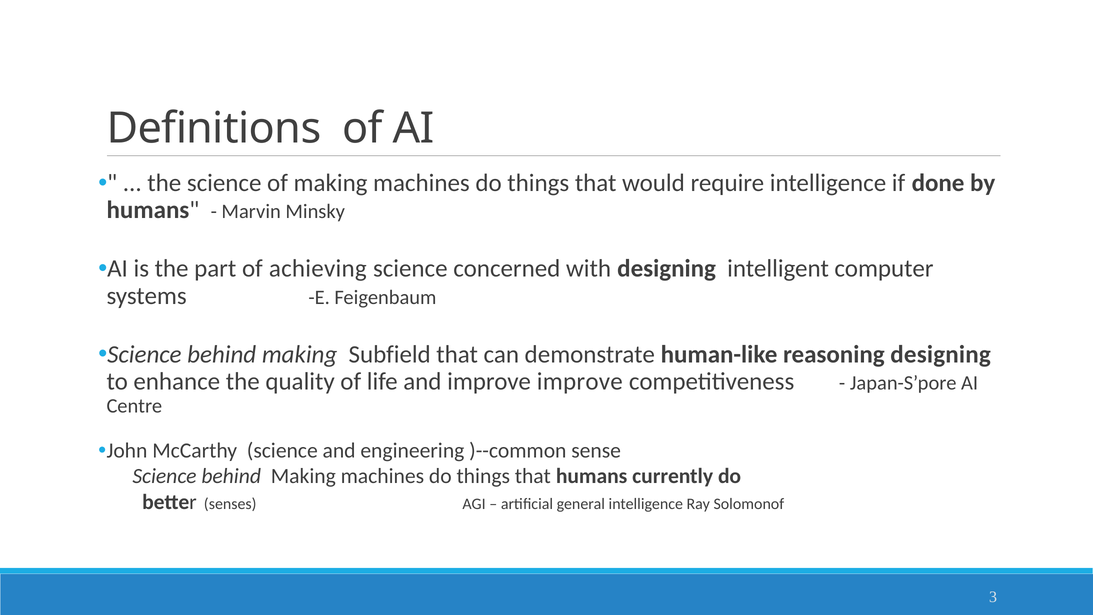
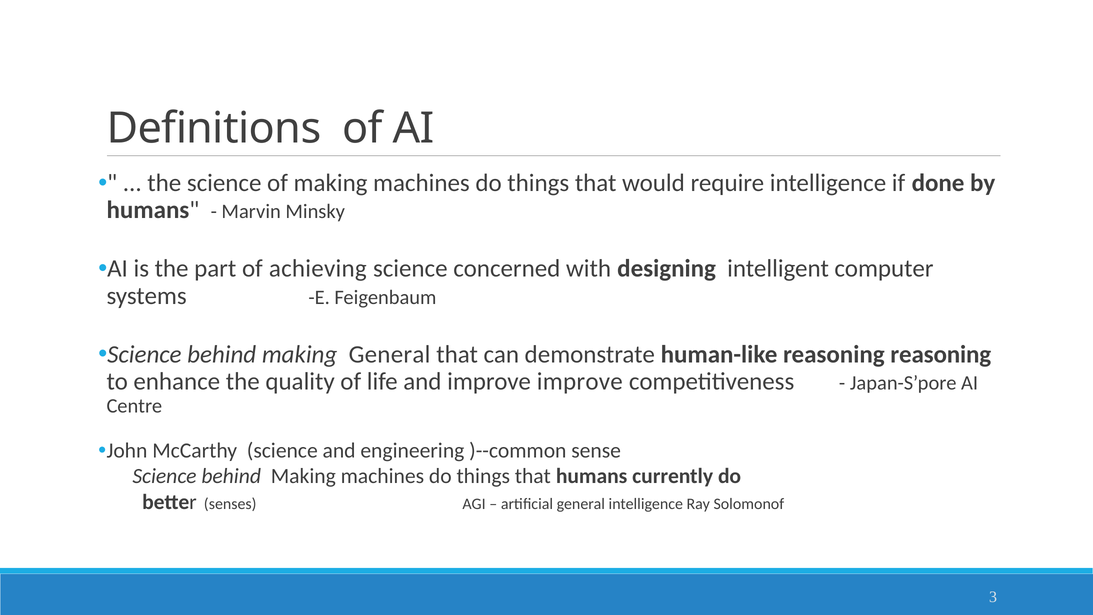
making Subfield: Subfield -> General (390, 354)
reasoning designing: designing -> reasoning (941, 354)
